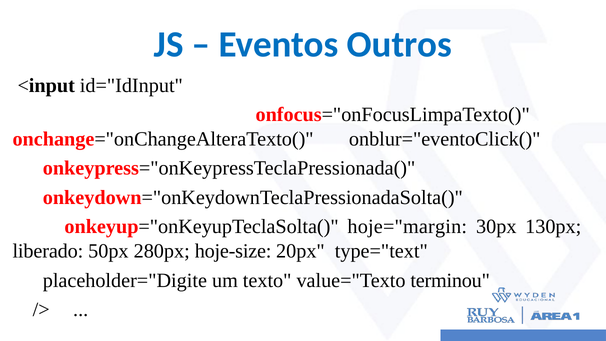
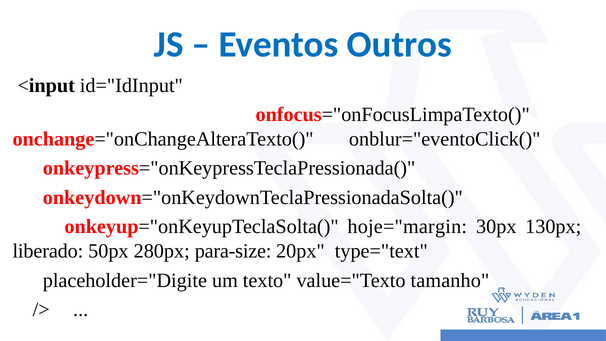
hoje-size: hoje-size -> para-size (233, 251)
terminou: terminou -> tamanho (450, 280)
